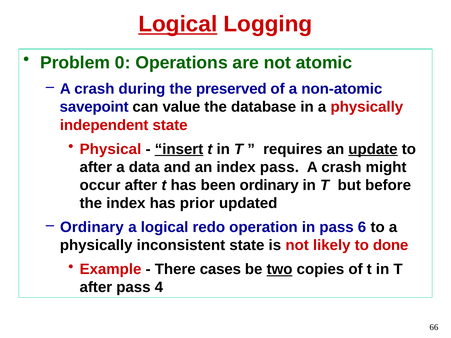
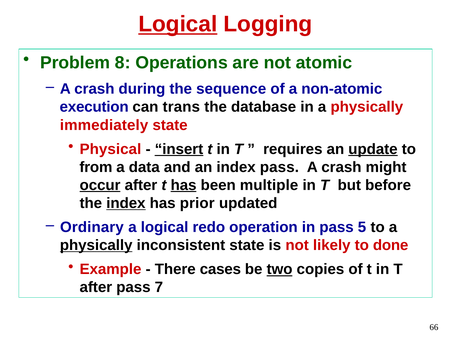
0: 0 -> 8 (123, 63)
preserved: preserved -> sequence (231, 89)
savepoint: savepoint -> execution (94, 107)
value: value -> trans (181, 107)
independent: independent -> immediately (104, 125)
after: after -> from (96, 167)
occur underline: none -> present (100, 185)
has underline: none -> present (184, 185)
been ordinary: ordinary -> multiple (269, 185)
index underline: none -> present (126, 203)
6: 6 -> 5 (362, 227)
physically underline: none -> present (96, 245)
4: 4 -> 7 (159, 288)
